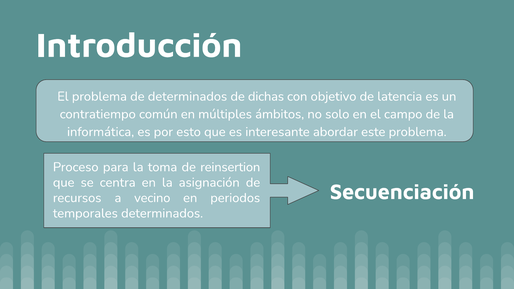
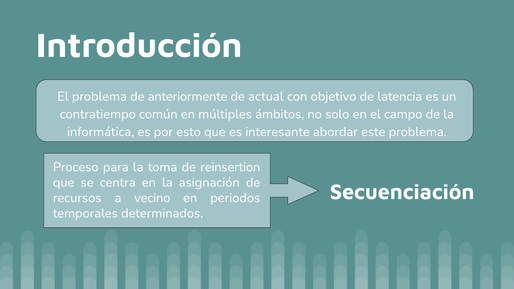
de determinados: determinados -> anteriormente (188, 96)
dichas: dichas -> actual (266, 96)
